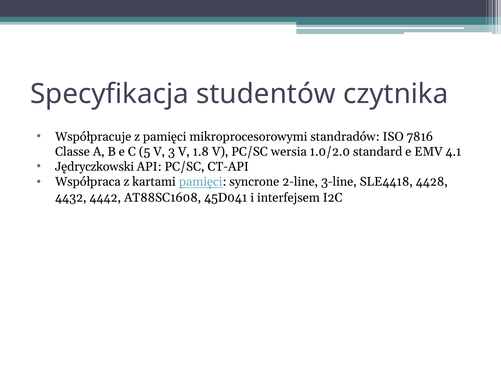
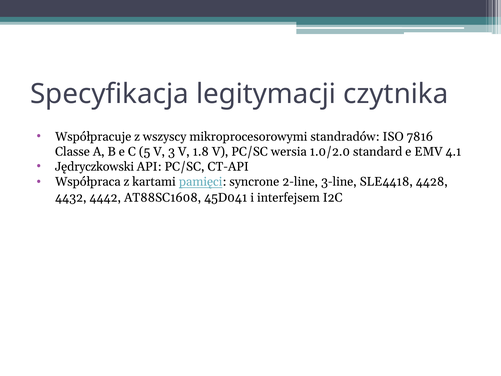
studentów: studentów -> legitymacji (266, 94)
z pamięci: pamięci -> wszyscy (165, 137)
